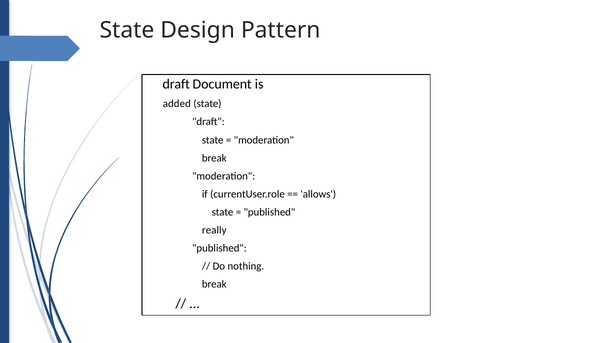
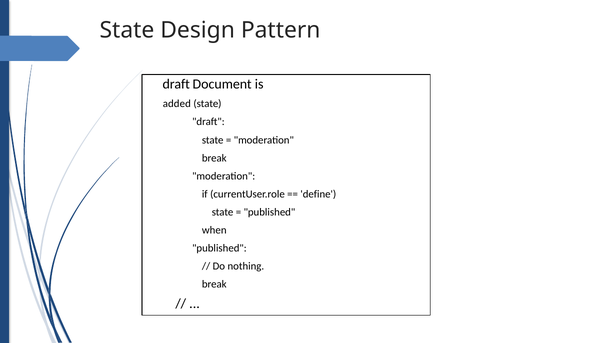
allows: allows -> define (318, 194)
really: really -> when (214, 230)
